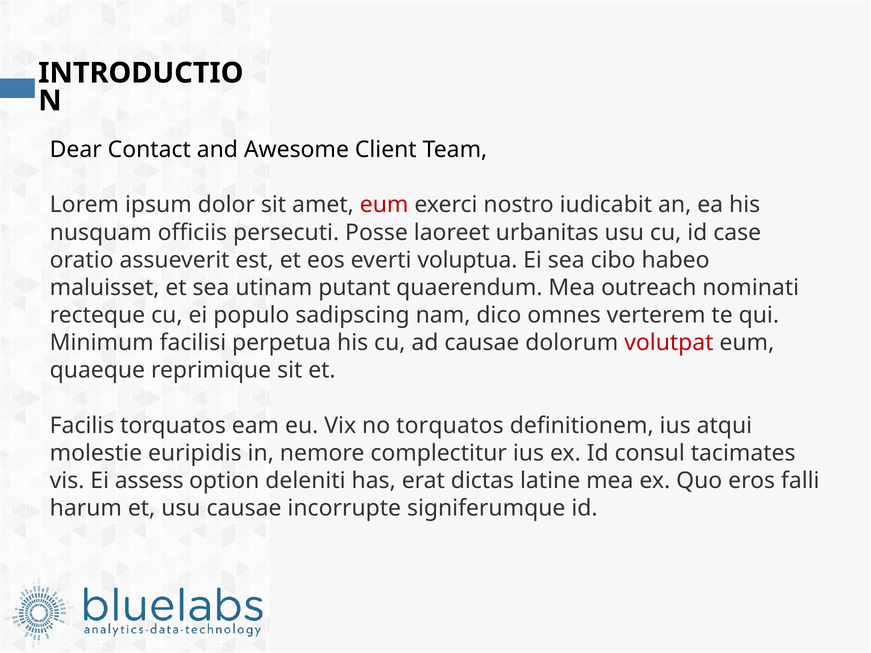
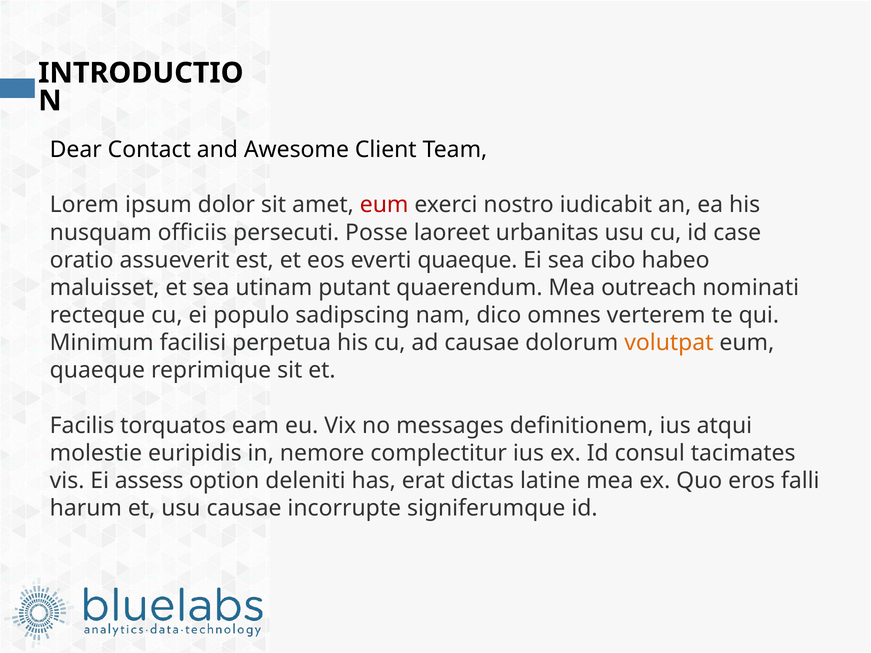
everti voluptua: voluptua -> quaeque (467, 260)
volutpat colour: red -> orange (669, 343)
no torquatos: torquatos -> messages (450, 426)
